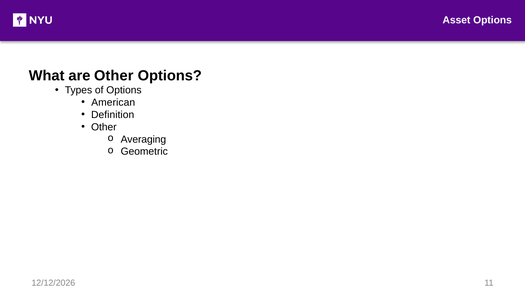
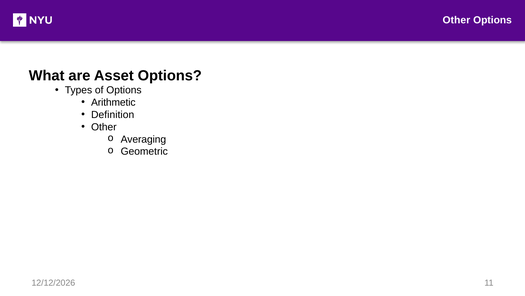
Asset: Asset -> Other (456, 20)
are Other: Other -> Asset (114, 75)
American: American -> Arithmetic (113, 102)
